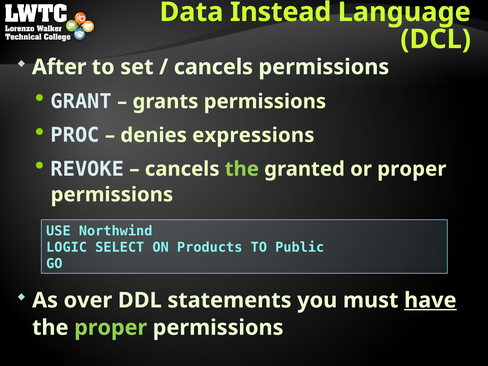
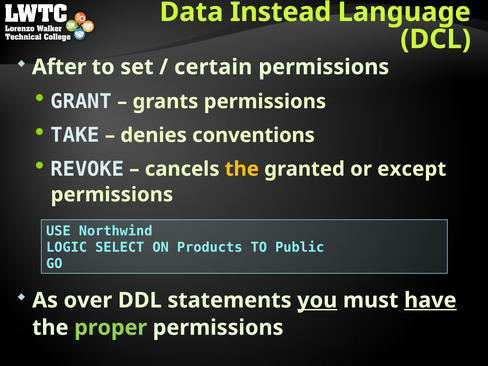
cancels: cancels -> certain (213, 67)
PROC: PROC -> TAKE (75, 135)
expressions: expressions -> conventions (254, 135)
the colour: light green -> yellow (242, 169)
or proper: proper -> except (412, 169)
you underline: none -> present (317, 300)
